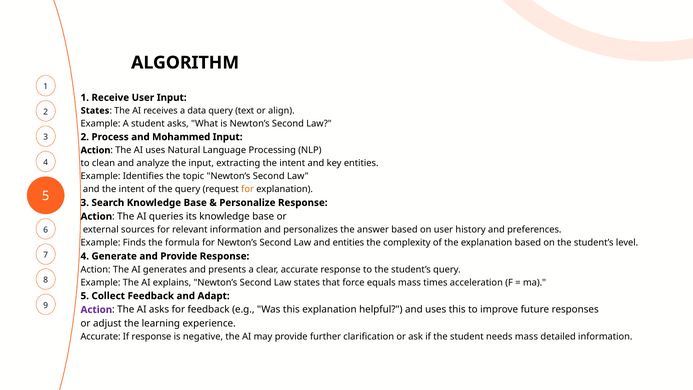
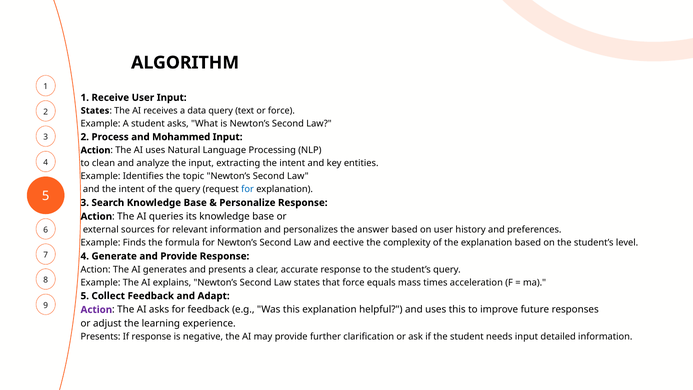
or align: align -> force (281, 111)
for colour: orange -> blue (248, 189)
and entities: entities -> eective (348, 243)
Accurate: Accurate -> Presents (101, 337)
needs mass: mass -> input (526, 337)
